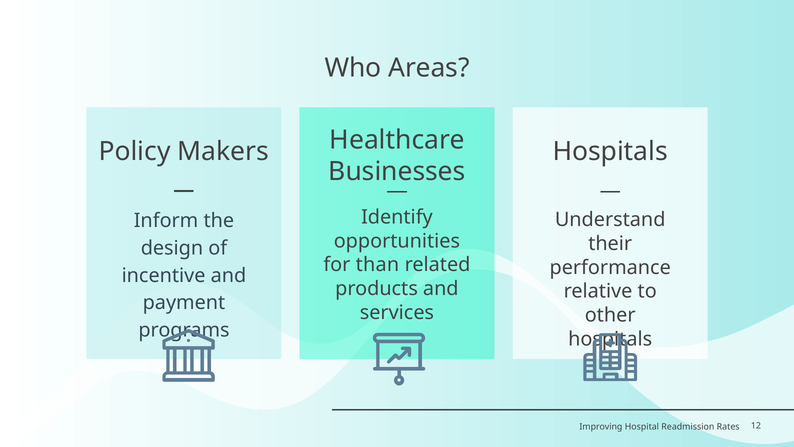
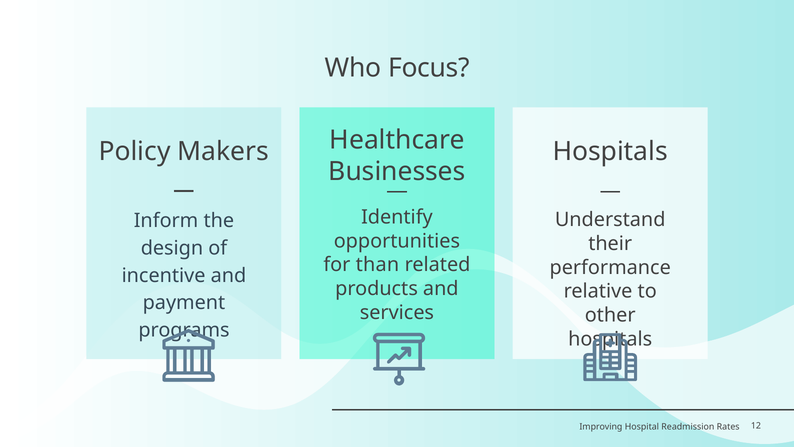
Areas: Areas -> Focus (429, 68)
